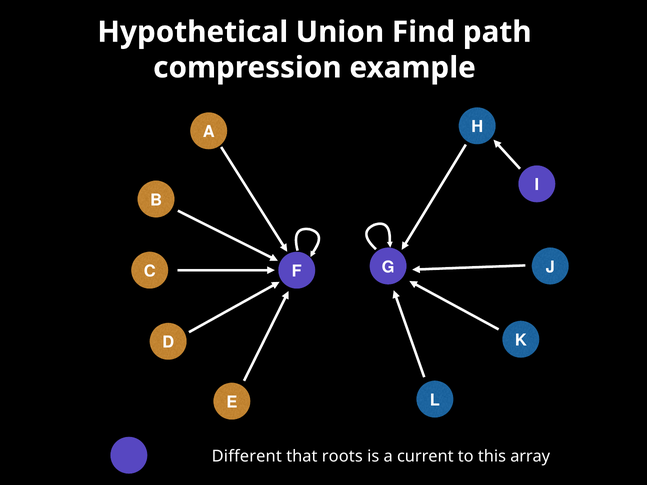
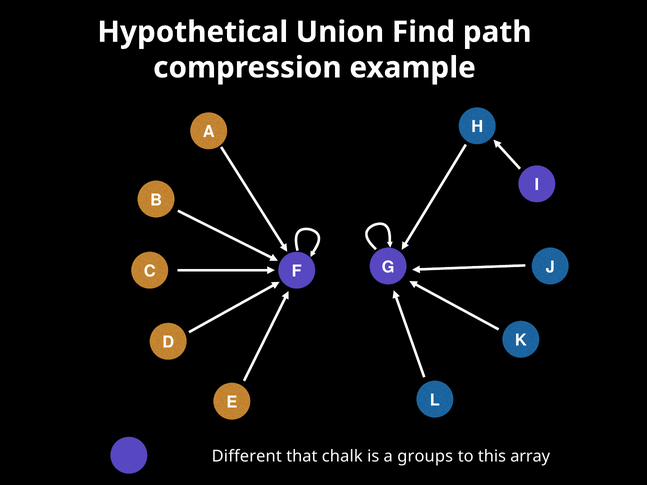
roots: roots -> chalk (342, 457)
current: current -> groups (425, 457)
